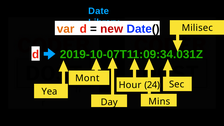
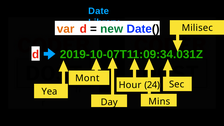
new colour: red -> green (112, 29)
